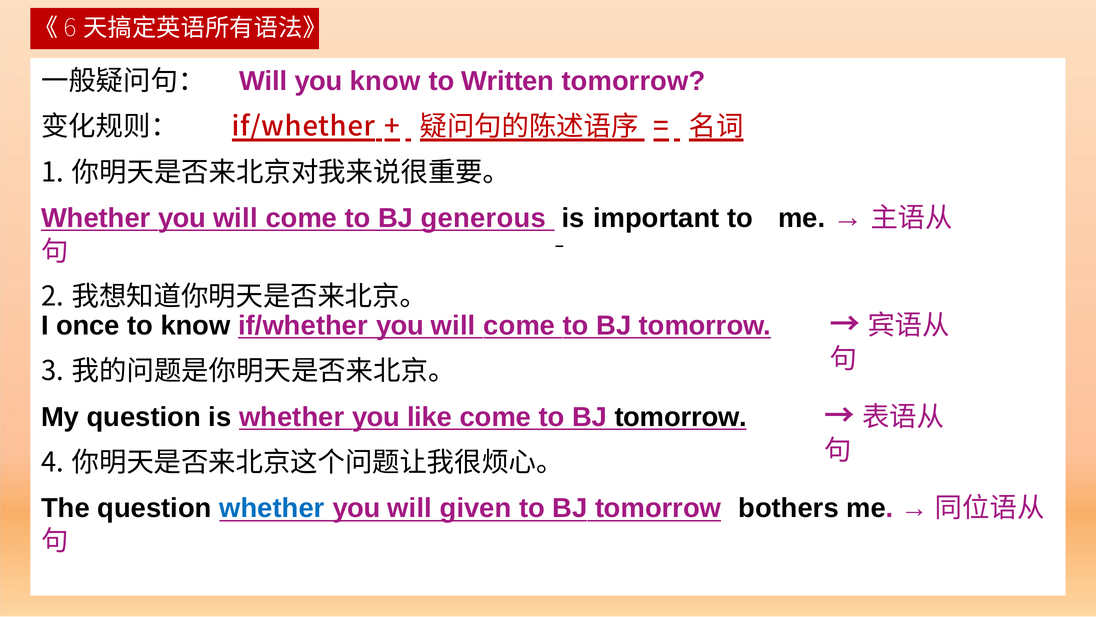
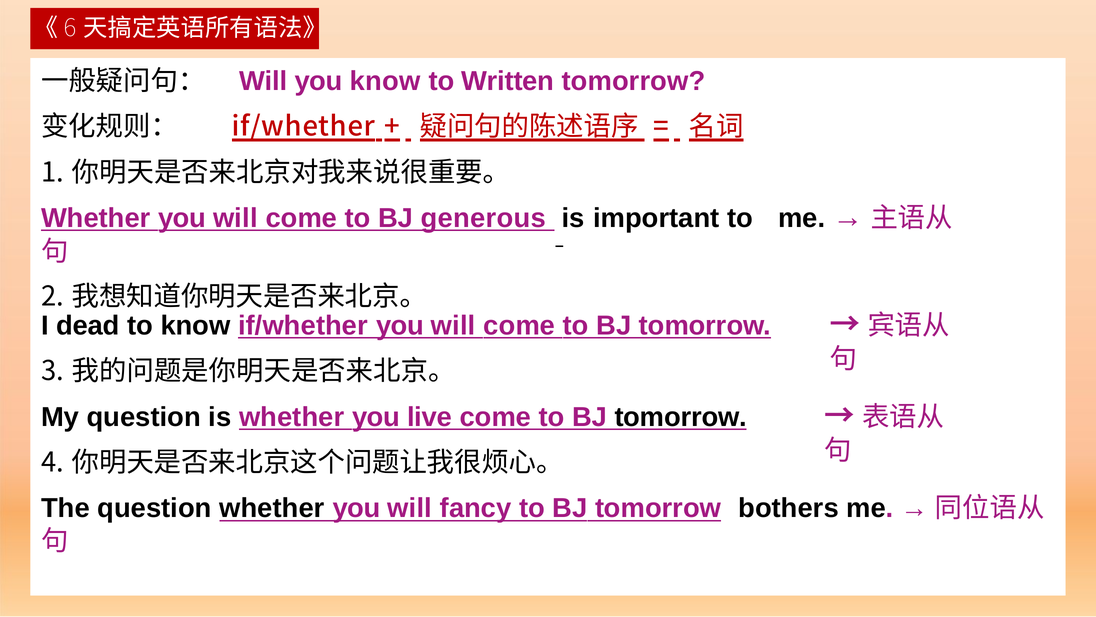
once: once -> dead (88, 326)
like: like -> live (430, 417)
whether colour: blue -> black (272, 509)
given: given -> fancy (476, 509)
